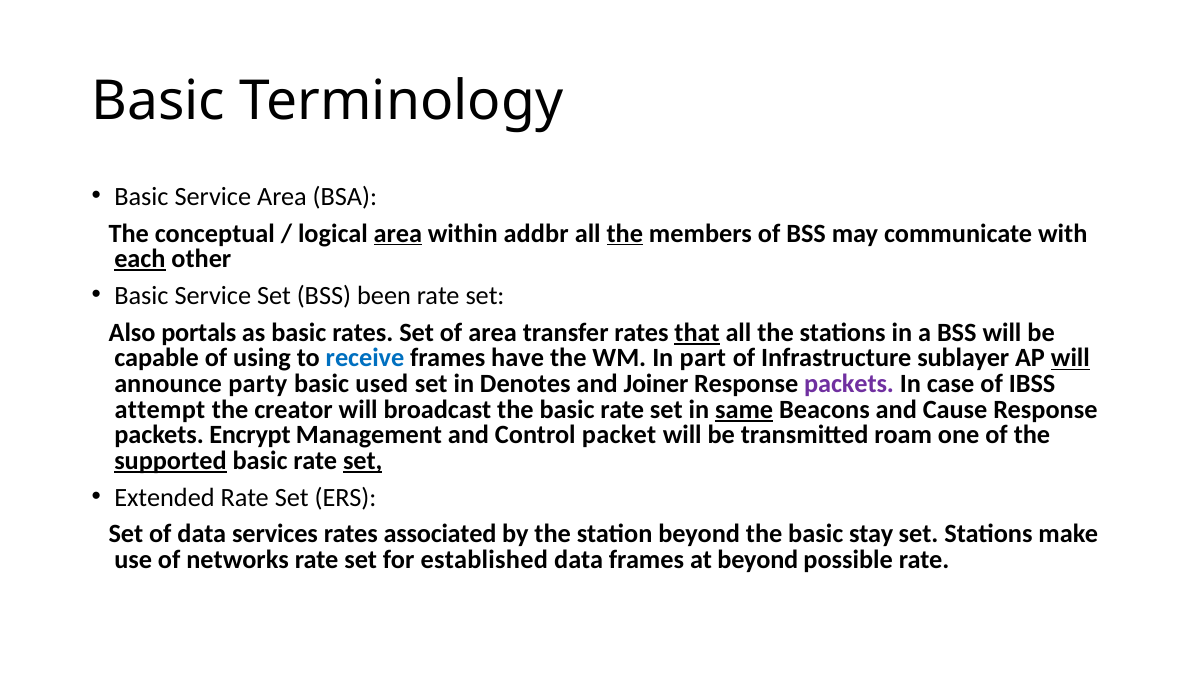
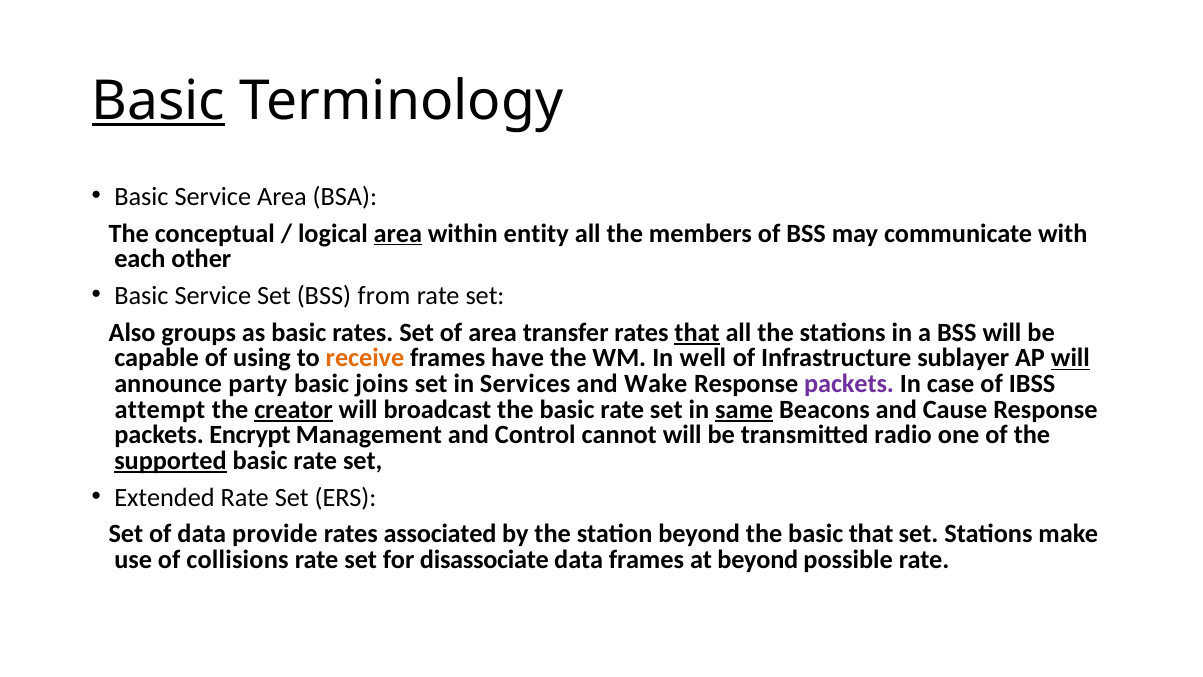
Basic underline: none -> present (159, 101)
addbr: addbr -> entity (536, 233)
the underline: present -> none (625, 233)
each underline: present -> none (140, 259)
been: been -> from (384, 296)
portals: portals -> groups (199, 332)
receive colour: blue -> orange (365, 358)
part: part -> well (703, 358)
used: used -> joins (382, 384)
Denotes: Denotes -> Services (525, 384)
Joiner: Joiner -> Wake (656, 384)
creator underline: none -> present (294, 409)
packet: packet -> cannot (619, 435)
roam: roam -> radio (903, 435)
set underline: present -> none (363, 460)
services: services -> provide (275, 534)
basic stay: stay -> that (871, 534)
networks: networks -> collisions (237, 560)
established: established -> disassociate (484, 560)
